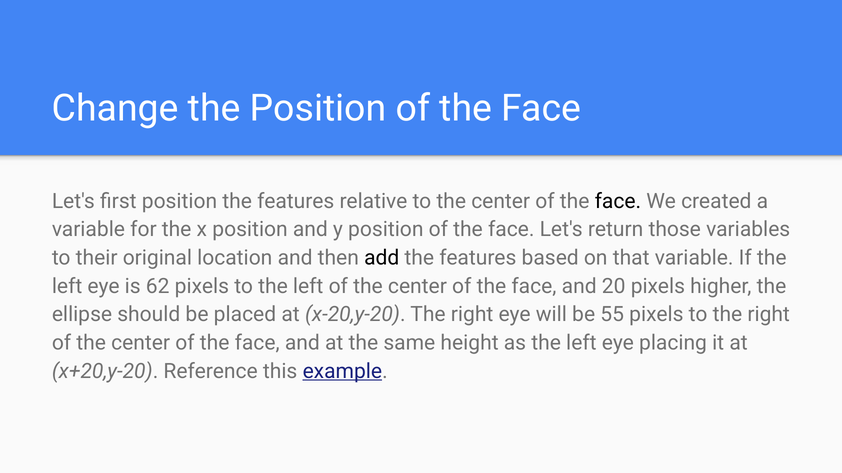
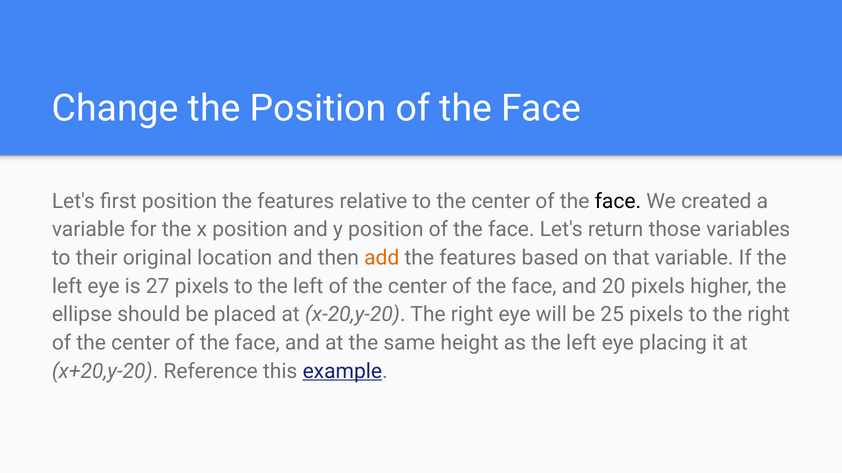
add colour: black -> orange (382, 258)
62: 62 -> 27 (158, 286)
55: 55 -> 25 (612, 315)
